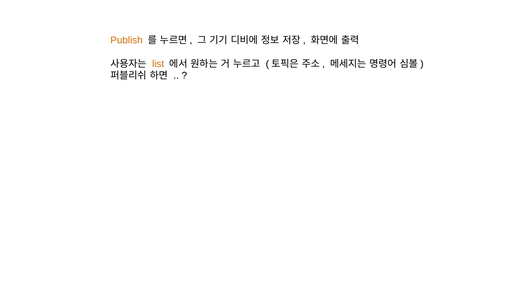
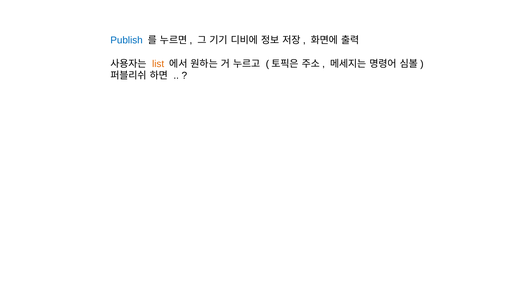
Publish colour: orange -> blue (127, 40)
